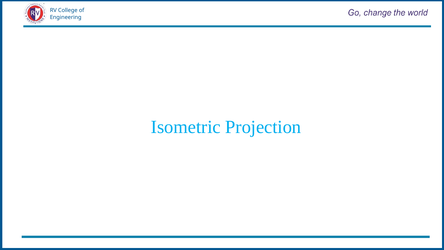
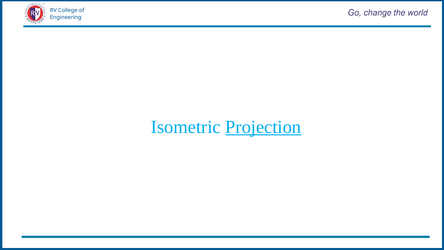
Projection underline: none -> present (263, 127)
